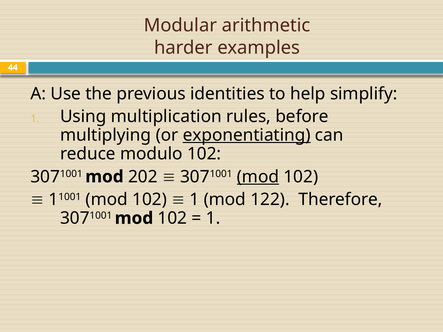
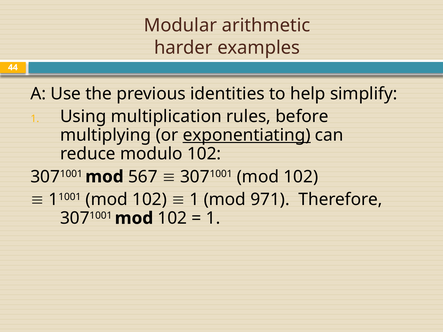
202: 202 -> 567 (143, 177)
mod underline: present -> none (258, 177)
122: 122 -> 971 (270, 200)
